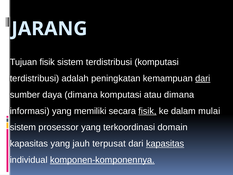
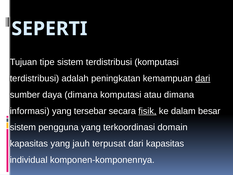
JARANG: JARANG -> SEPERTI (49, 29)
Tujuan fisik: fisik -> tipe (47, 62)
memiliki: memiliki -> tersebar (90, 111)
mulai: mulai -> besar (209, 111)
prosessor: prosessor -> pengguna (59, 127)
kapasitas underline: present -> none (165, 143)
komponen-komponennya underline: present -> none (102, 160)
